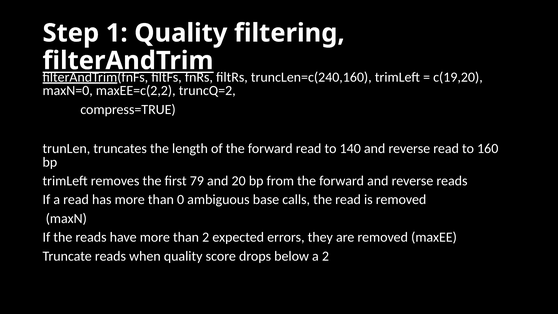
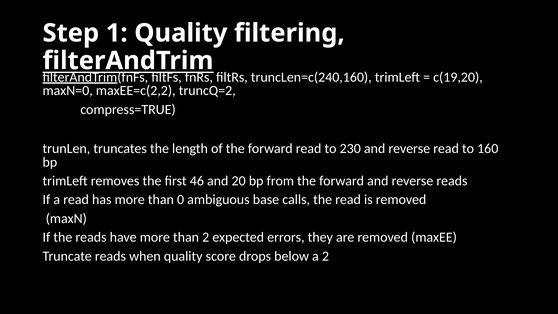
140: 140 -> 230 (350, 148)
79: 79 -> 46 (197, 181)
